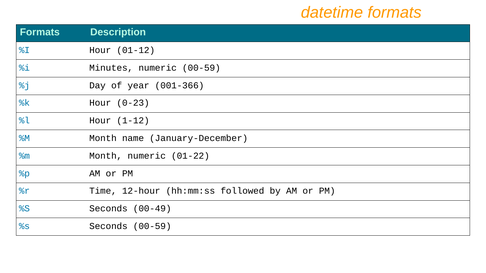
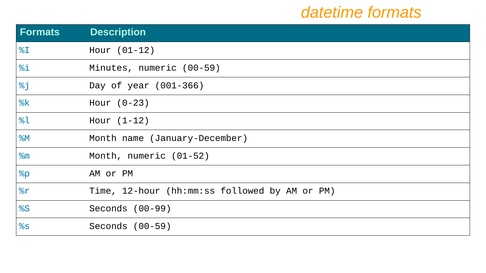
01-22: 01-22 -> 01-52 (190, 156)
00-49: 00-49 -> 00-99 (152, 209)
